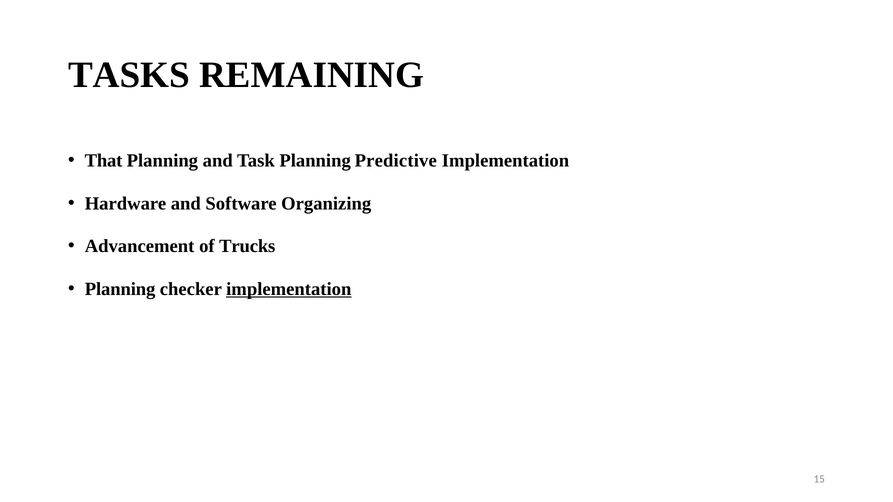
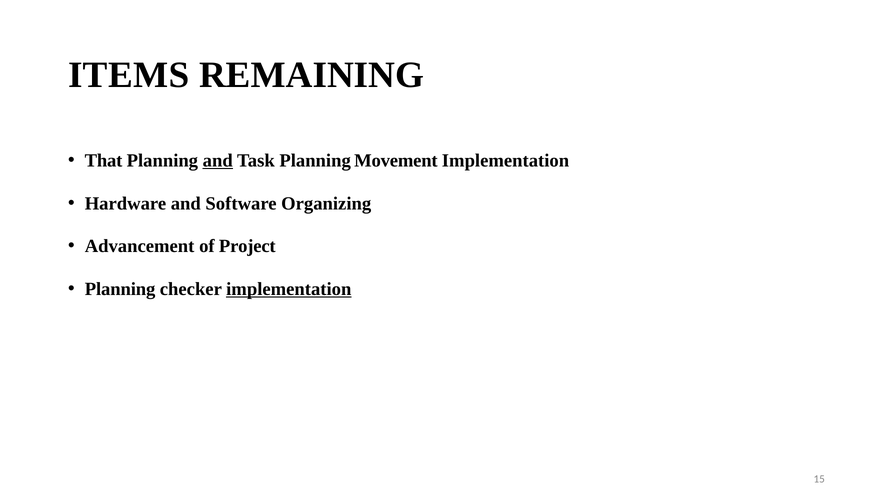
TASKS: TASKS -> ITEMS (129, 75)
and underline: none -> present (218, 161)
Predictive: Predictive -> Movement (396, 161)
Trucks: Trucks -> Project (247, 246)
